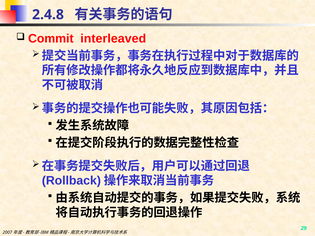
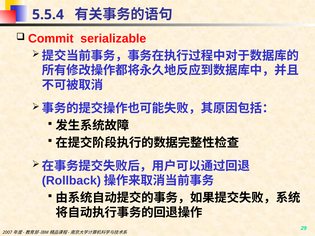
2.4.8: 2.4.8 -> 5.5.4 (48, 15)
interleaved: interleaved -> serializable (113, 39)
